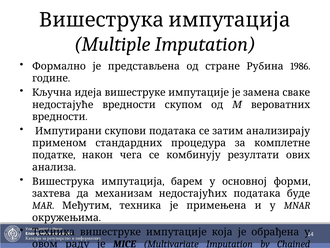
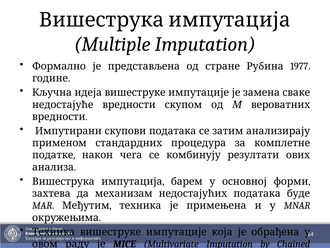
1986: 1986 -> 1977 (300, 66)
